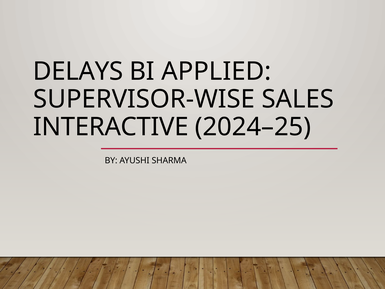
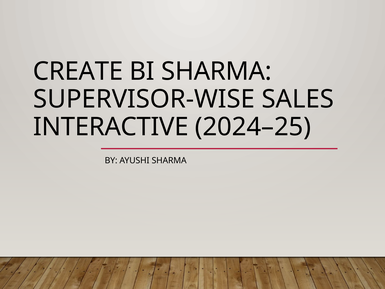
DELAYS: DELAYS -> CREATE (78, 71)
BI APPLIED: APPLIED -> SHARMA (216, 71)
